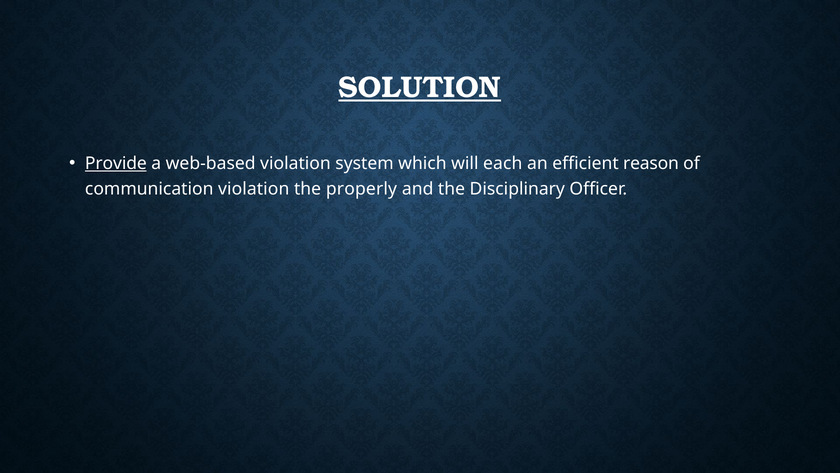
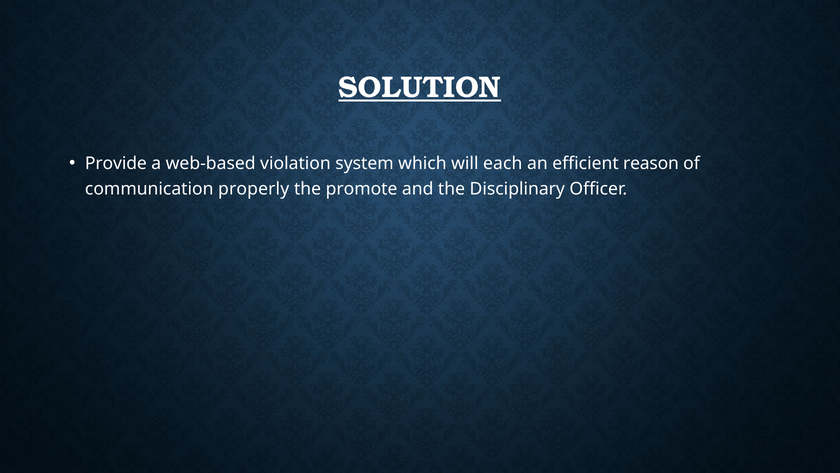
Provide underline: present -> none (116, 163)
communication violation: violation -> properly (254, 189)
properly: properly -> promote (362, 189)
